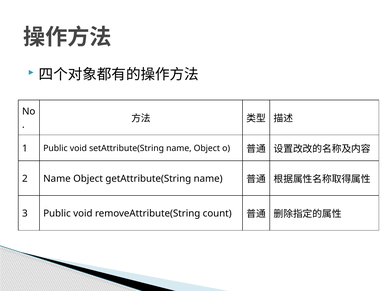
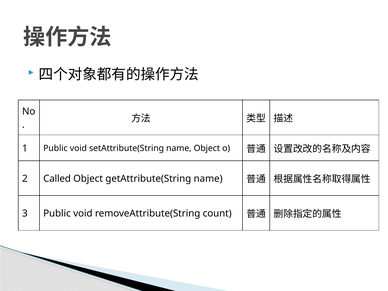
2 Name: Name -> Called (57, 179)
